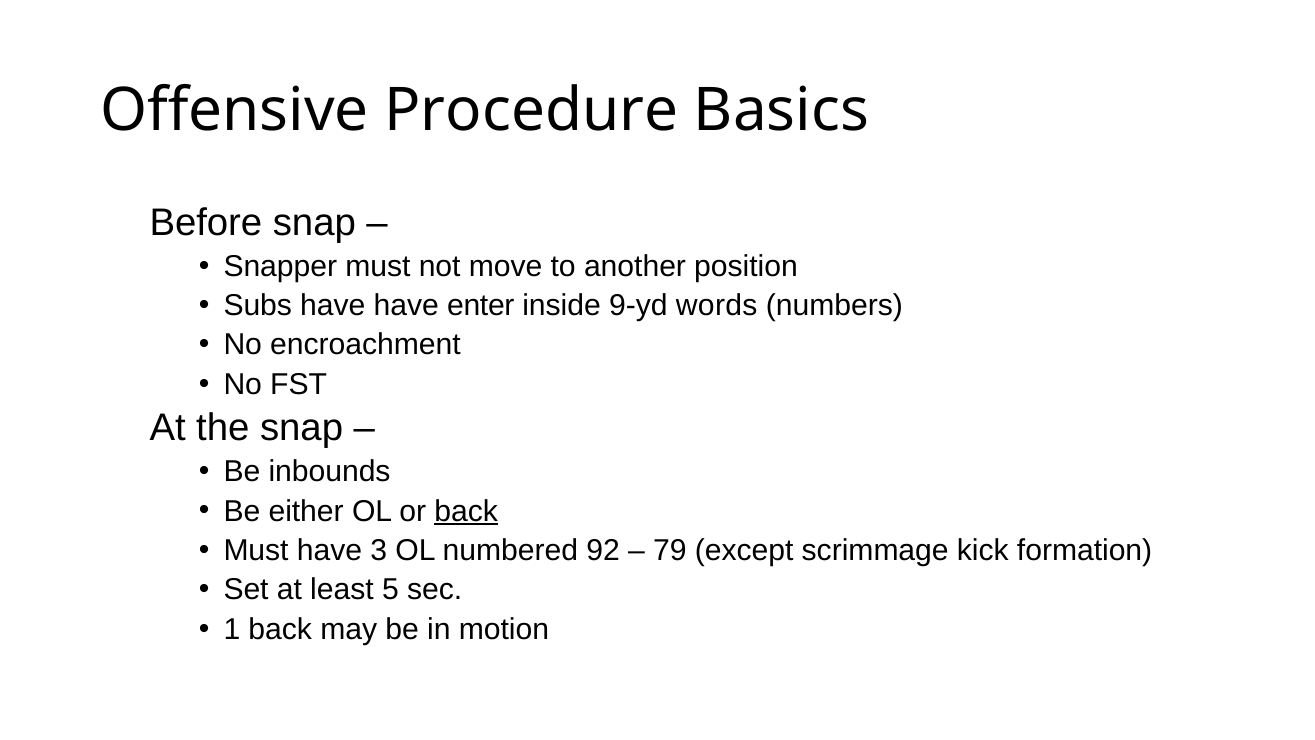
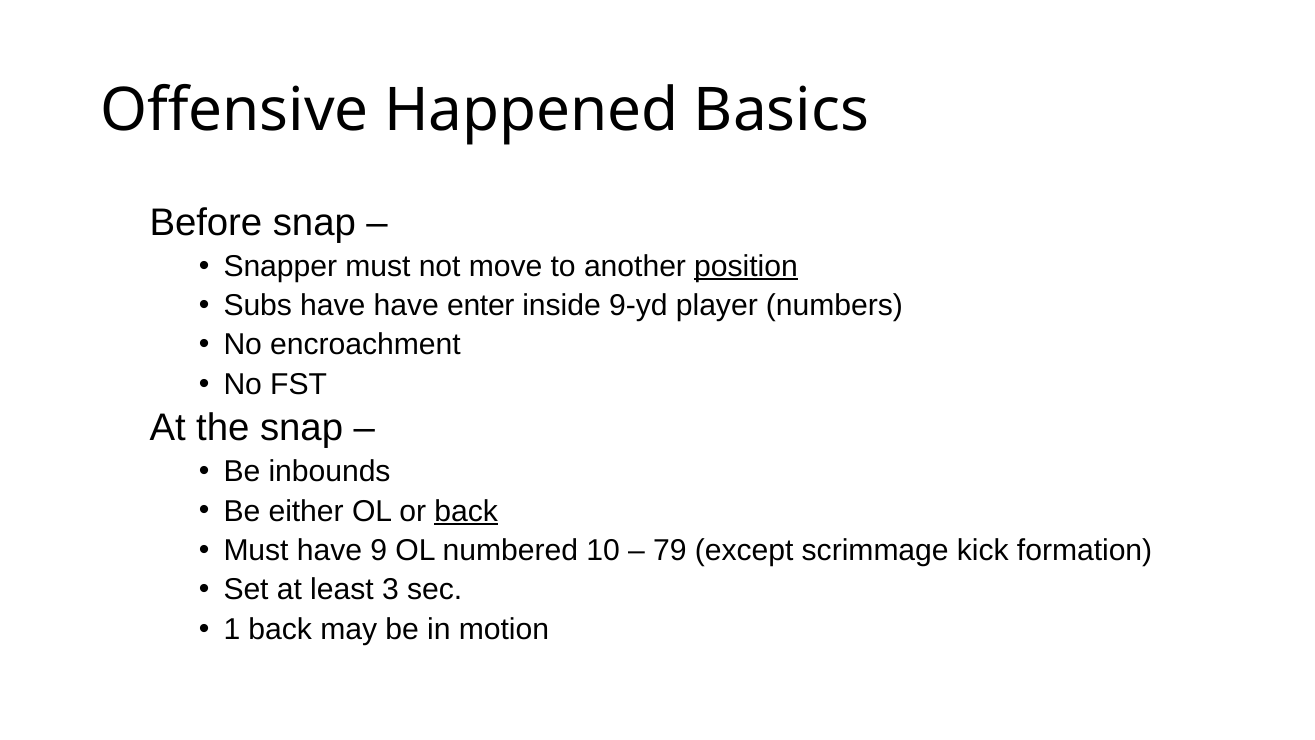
Procedure: Procedure -> Happened (531, 110)
position underline: none -> present (746, 266)
words: words -> player (717, 305)
3: 3 -> 9 (379, 550)
92: 92 -> 10 (603, 550)
5: 5 -> 3 (390, 590)
